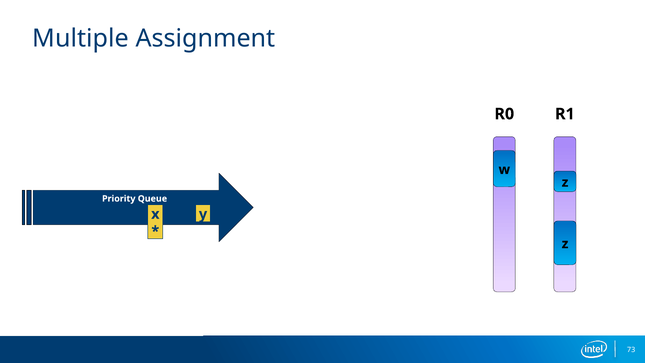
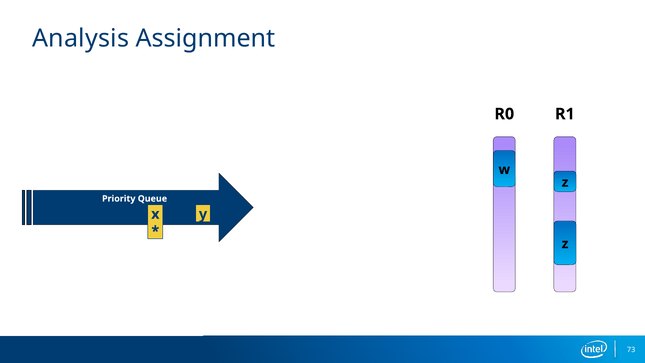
Multiple: Multiple -> Analysis (81, 38)
